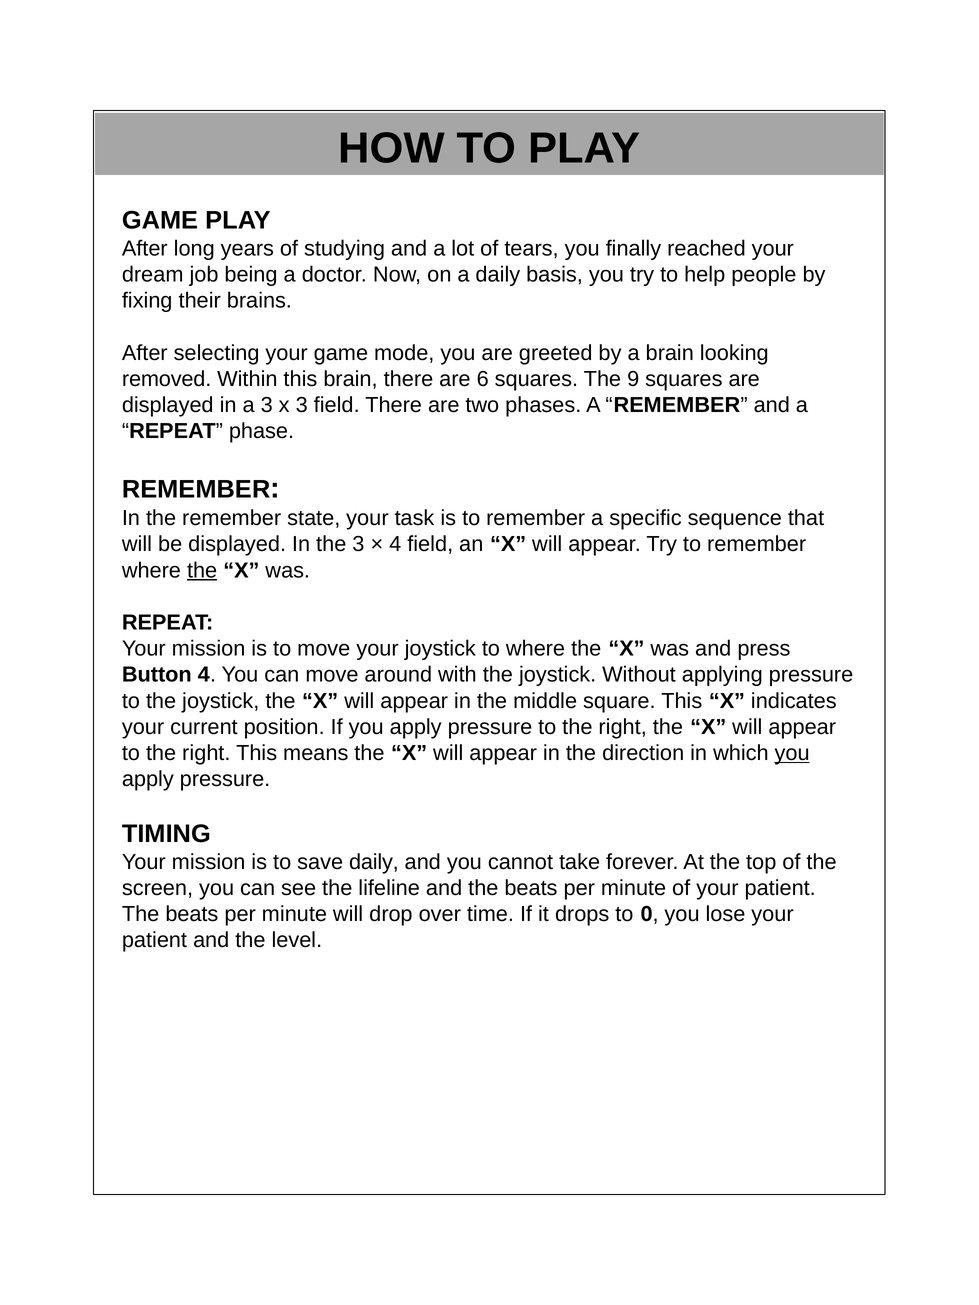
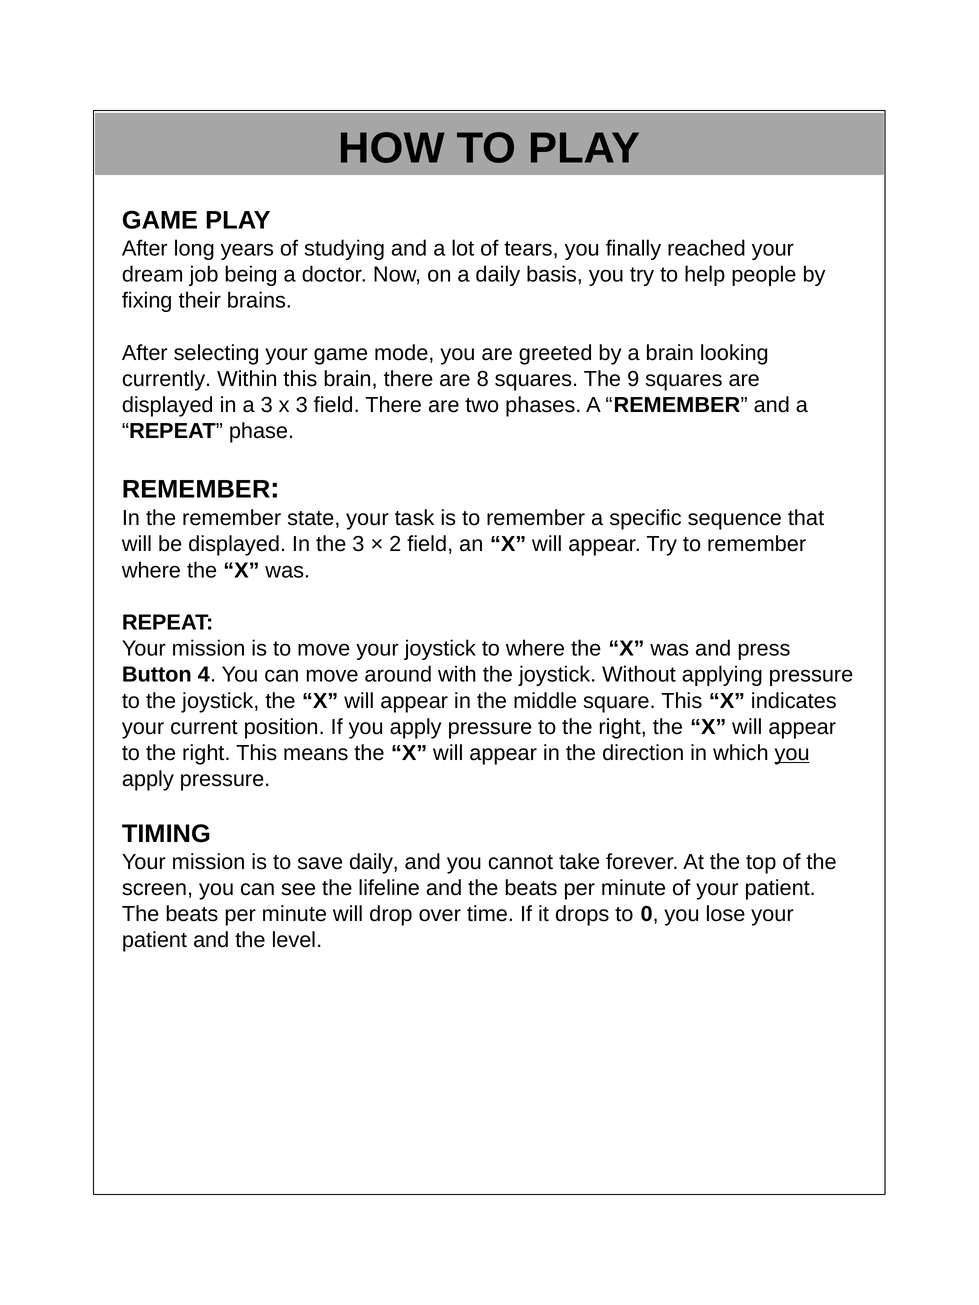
removed: removed -> currently (167, 379)
6: 6 -> 8 (483, 379)
4: 4 -> 2 (395, 544)
the underline: present -> none (202, 571)
